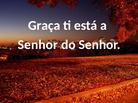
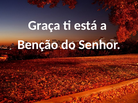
Senhor: Senhor -> Benção (38, 45)
